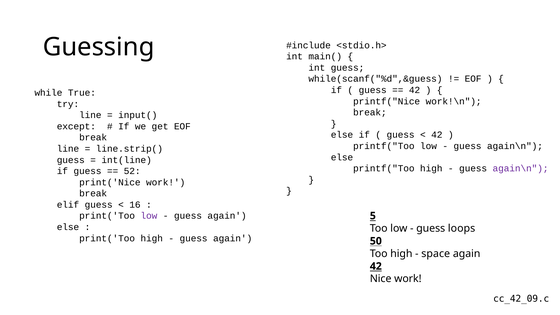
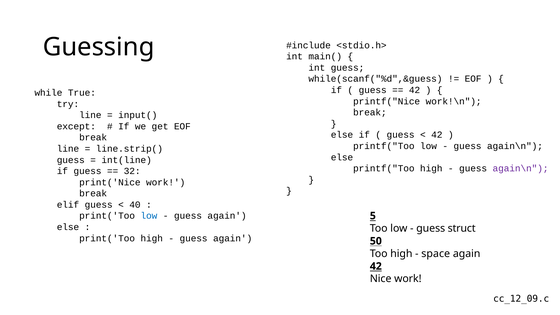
52: 52 -> 32 (132, 171)
16: 16 -> 40 (135, 205)
low colour: purple -> blue (149, 216)
loops: loops -> struct (462, 228)
cc_42_09.c: cc_42_09.c -> cc_12_09.c (521, 299)
